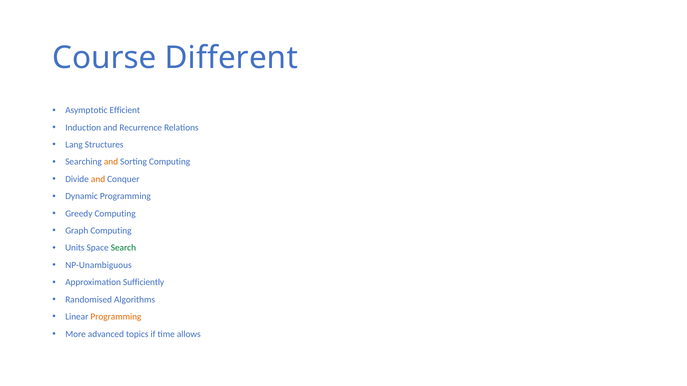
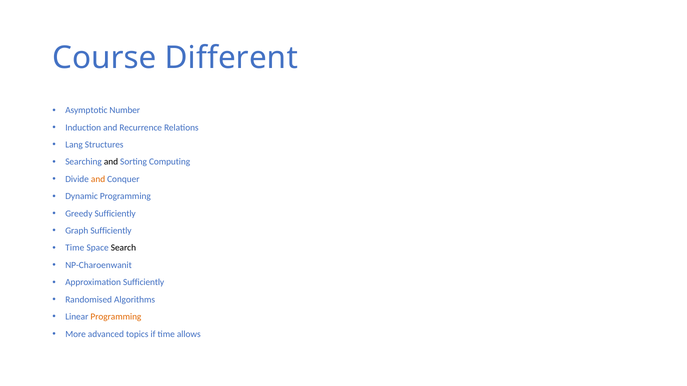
Efficient: Efficient -> Number (125, 110)
and colour: orange -> black (111, 162)
Greedy Computing: Computing -> Sufficiently (115, 214)
Graph Computing: Computing -> Sufficiently (111, 231)
Units: Units -> Time (75, 248)
Search colour: green -> black (123, 248)
NP-Unambiguous: NP-Unambiguous -> NP-Charoenwanit (99, 265)
